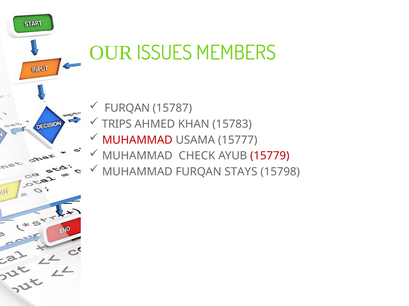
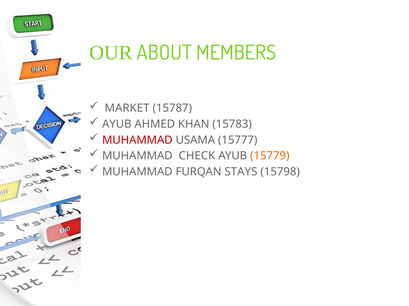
ISSUES: ISSUES -> ABOUT (164, 53)
FURQAN: FURQAN -> MARKET (127, 108)
TRIPS: TRIPS -> AYUB (117, 124)
15779 colour: red -> orange (270, 156)
